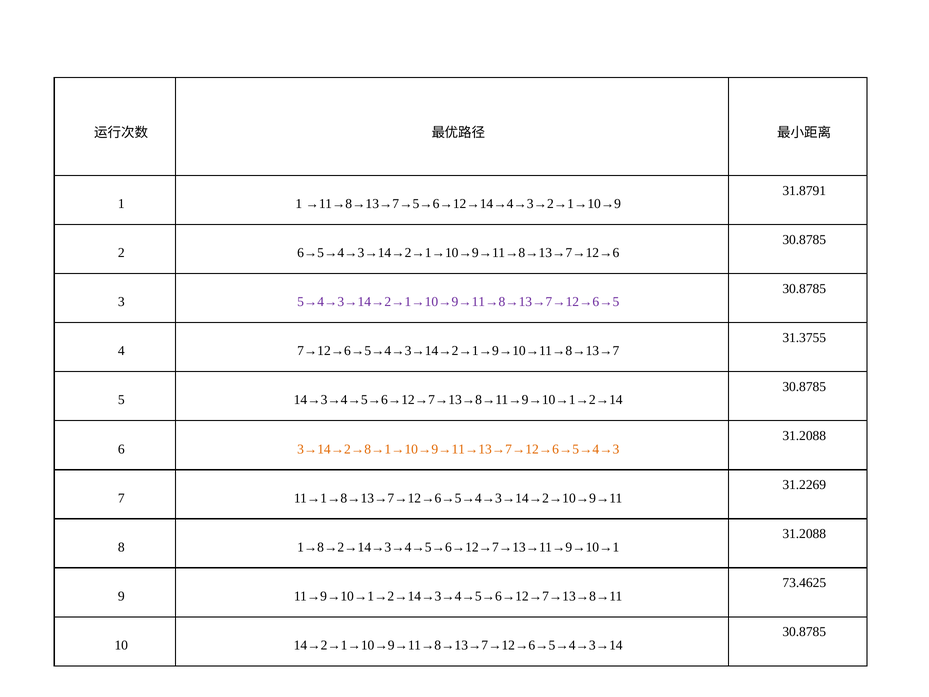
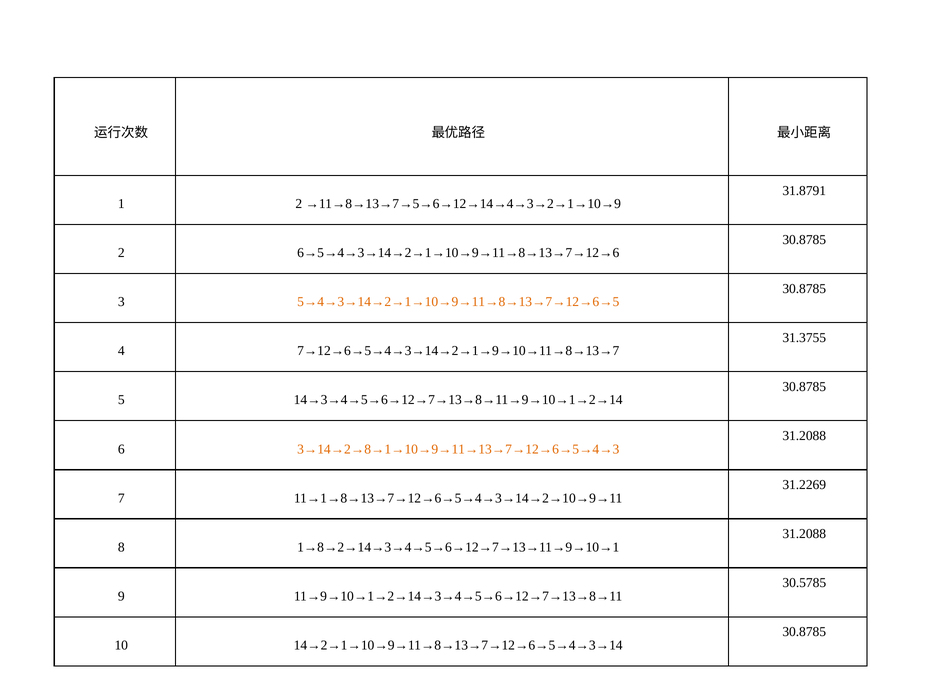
1 1: 1 -> 2 (299, 204)
5→4→3→14→2→1→10→9→11→8→13→7→12→6→5 colour: purple -> orange (458, 302)
73.4625: 73.4625 -> 30.5785 (804, 583)
